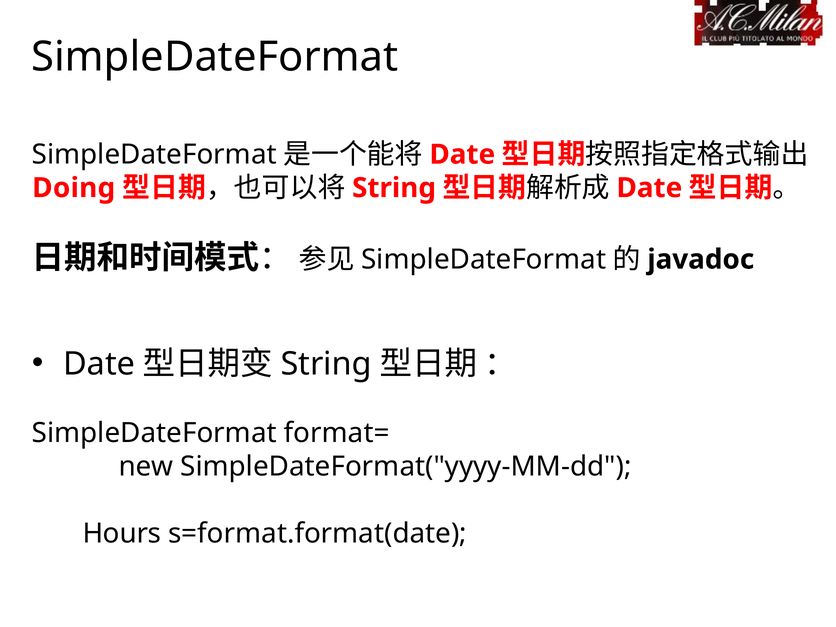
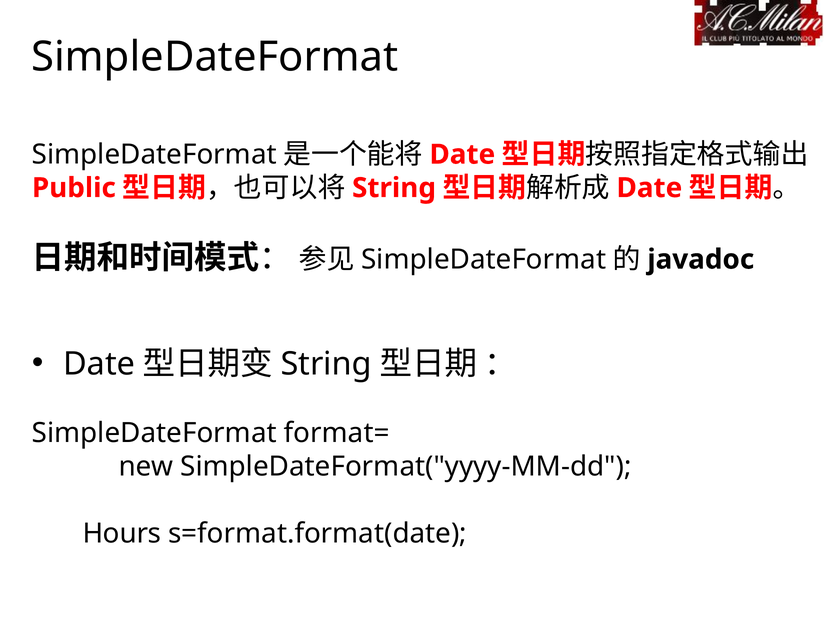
Doing: Doing -> Public (74, 188)
